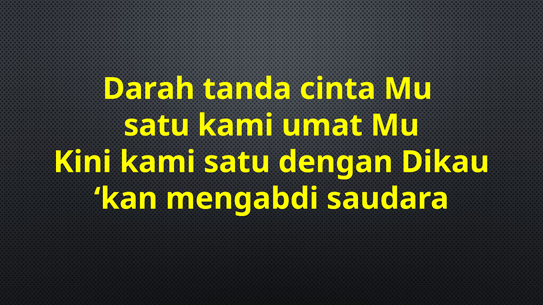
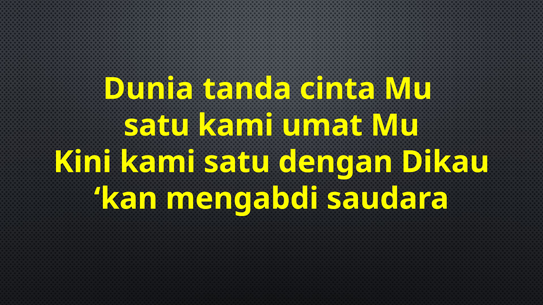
Darah: Darah -> Dunia (148, 89)
